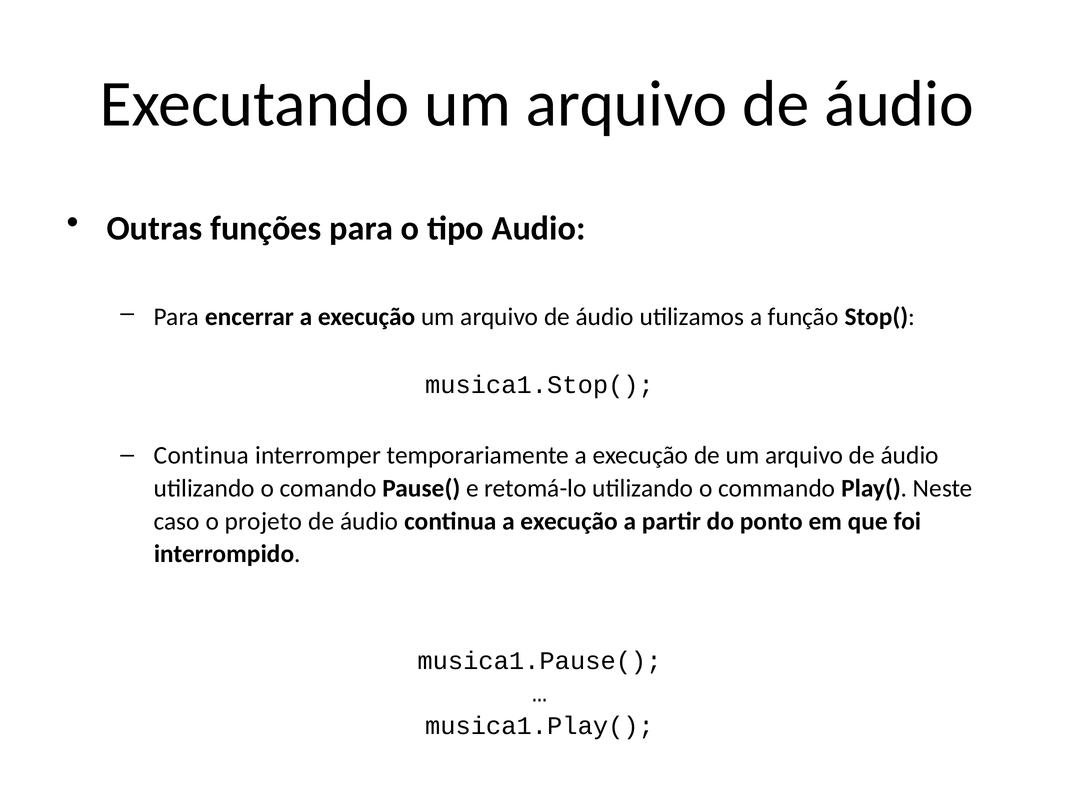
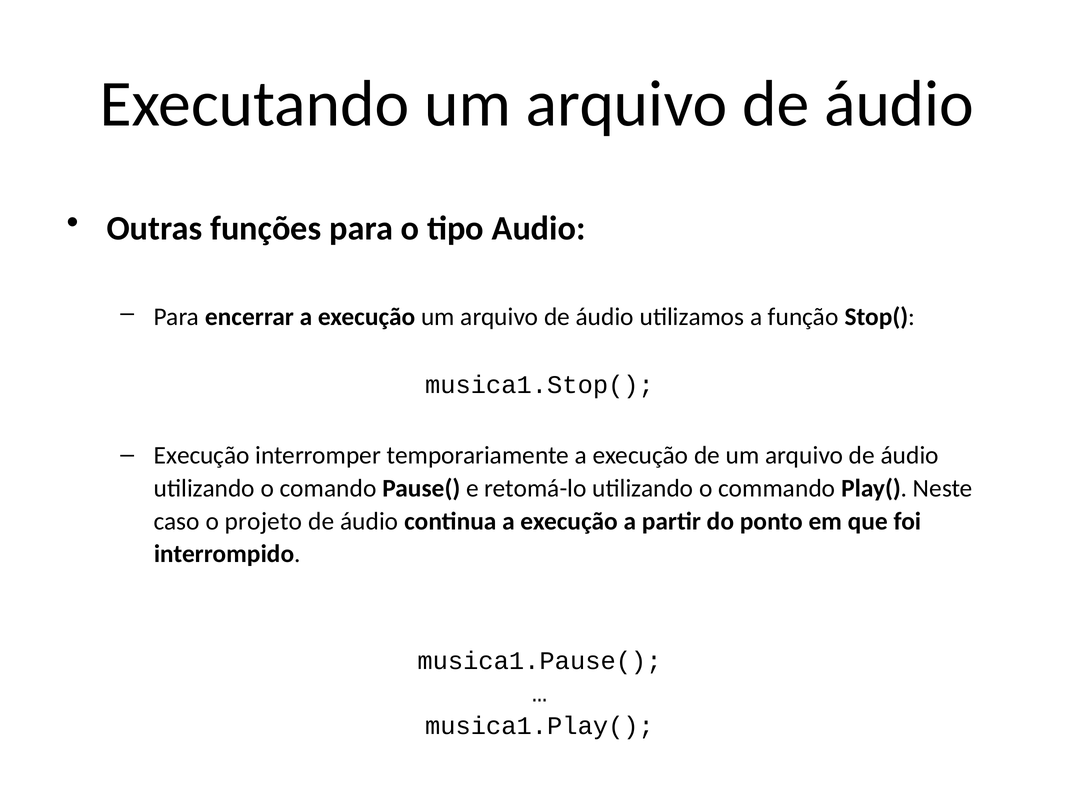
Continua: Continua -> Execução (202, 456)
